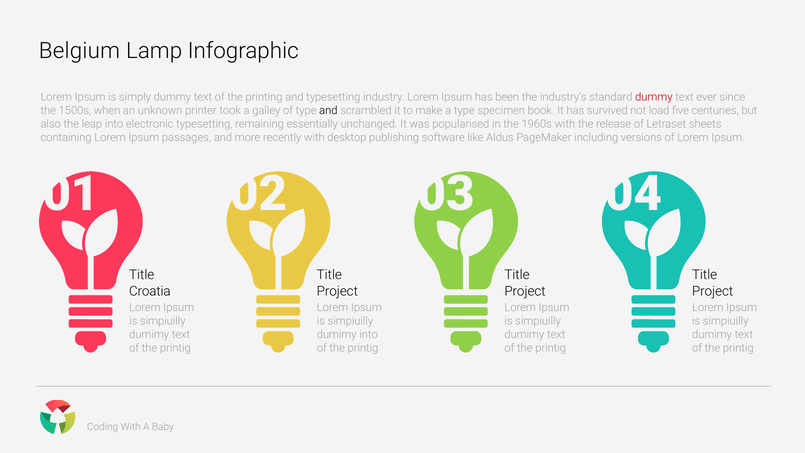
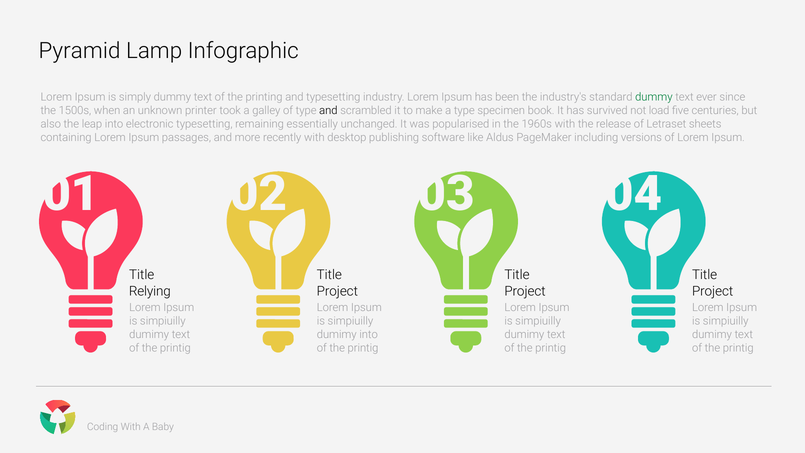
Belgium: Belgium -> Pyramid (79, 51)
dummy colour: red -> green (654, 97)
Croatia: Croatia -> Relying (150, 291)
